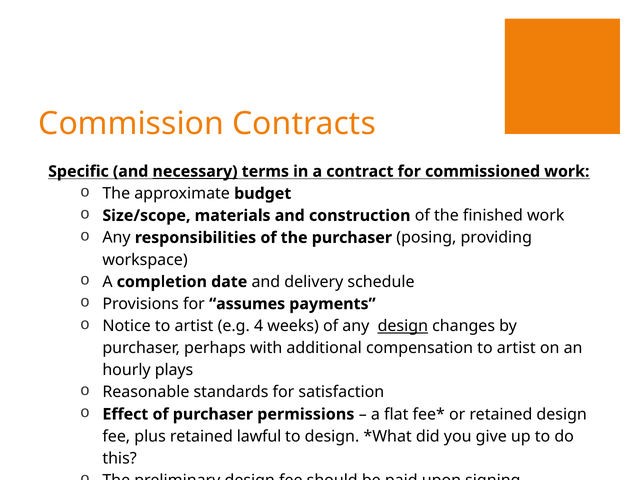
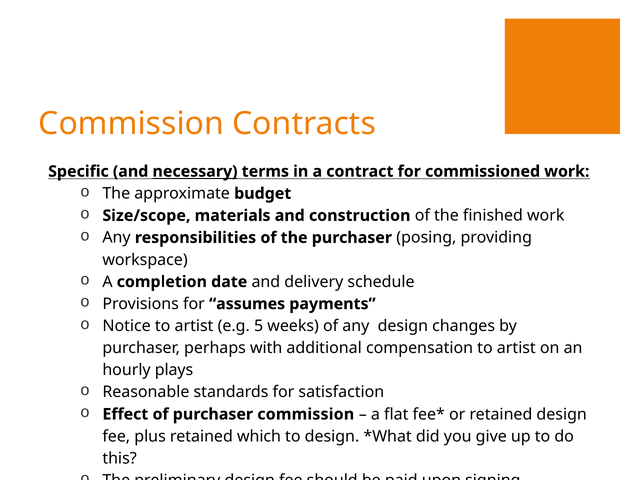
4: 4 -> 5 (259, 326)
design underline: present -> none (403, 326)
purchaser permissions: permissions -> commission (306, 414)
lawful: lawful -> which (259, 436)
